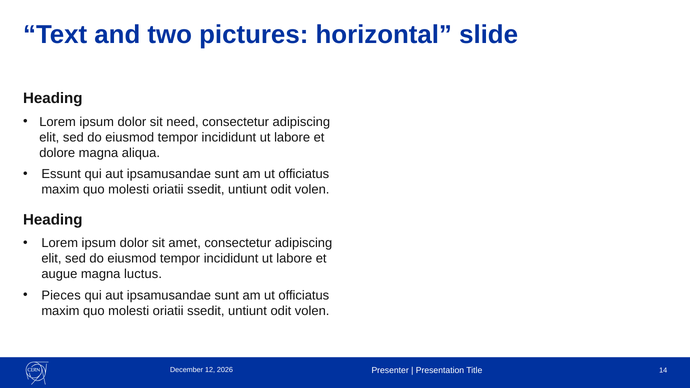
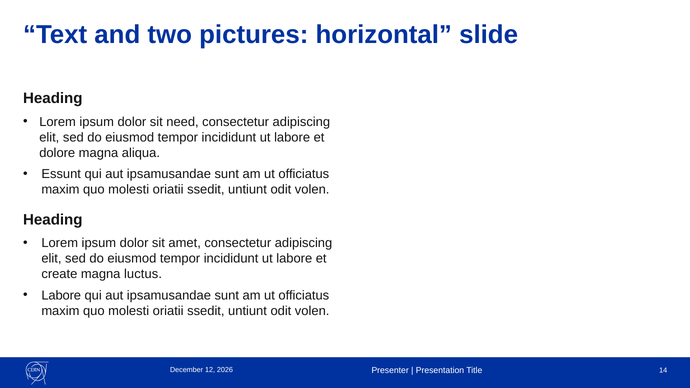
augue: augue -> create (59, 274)
Pieces: Pieces -> Labore (61, 295)
